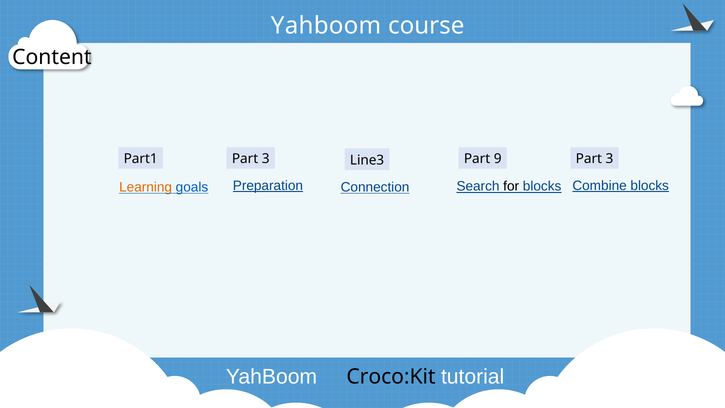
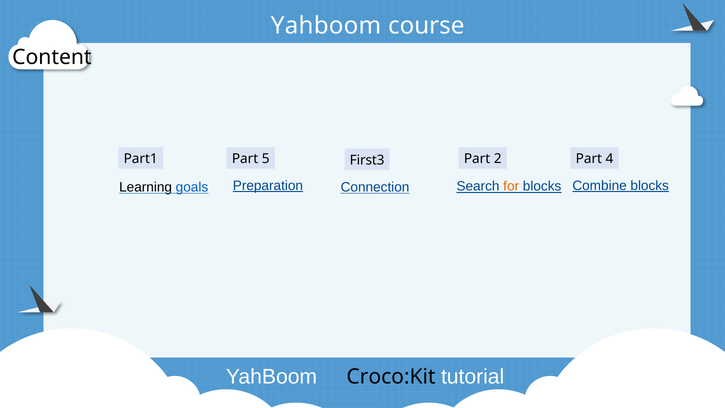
3: 3 -> 5 (266, 159)
9: 9 -> 2 (498, 159)
3: 3 -> 4 (609, 159)
Line3: Line3 -> First3 (367, 160)
for colour: black -> orange (511, 186)
Learning colour: orange -> black (146, 187)
